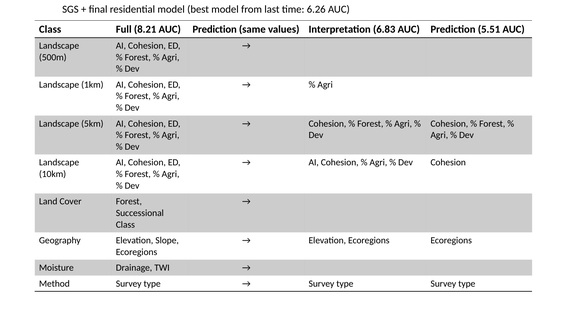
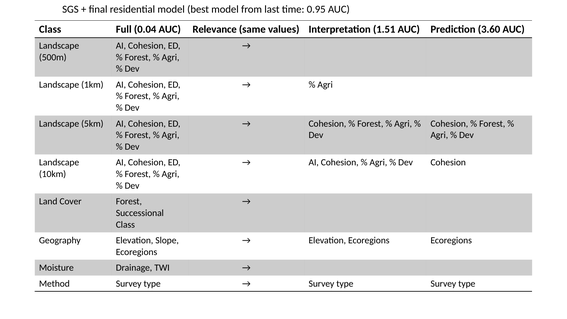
6.26: 6.26 -> 0.95 (316, 9)
8.21: 8.21 -> 0.04 (145, 29)
Prediction: Prediction -> Relevance (215, 29)
6.83: 6.83 -> 1.51 (384, 29)
5.51: 5.51 -> 3.60 (489, 29)
